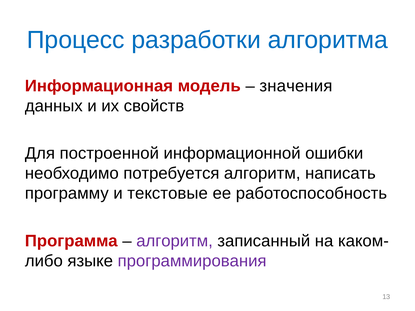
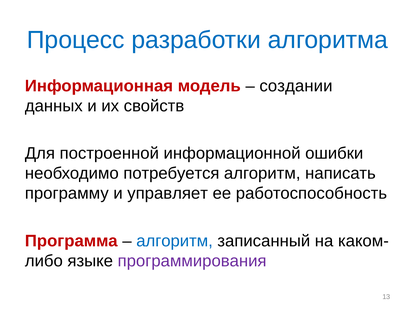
значения: значения -> создании (296, 86)
текстовые: текстовые -> управляет (168, 194)
алгоритм colour: purple -> blue (175, 241)
